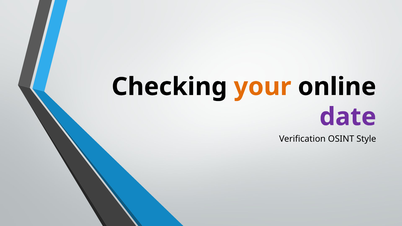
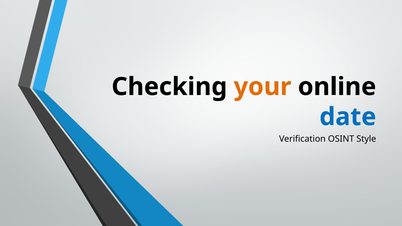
date colour: purple -> blue (348, 117)
